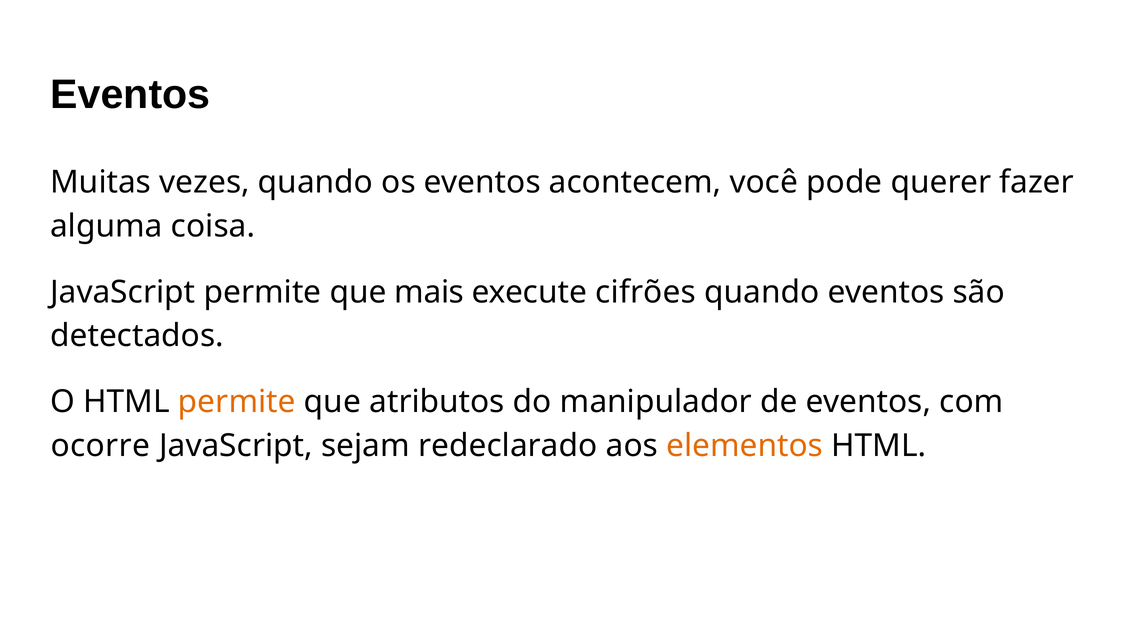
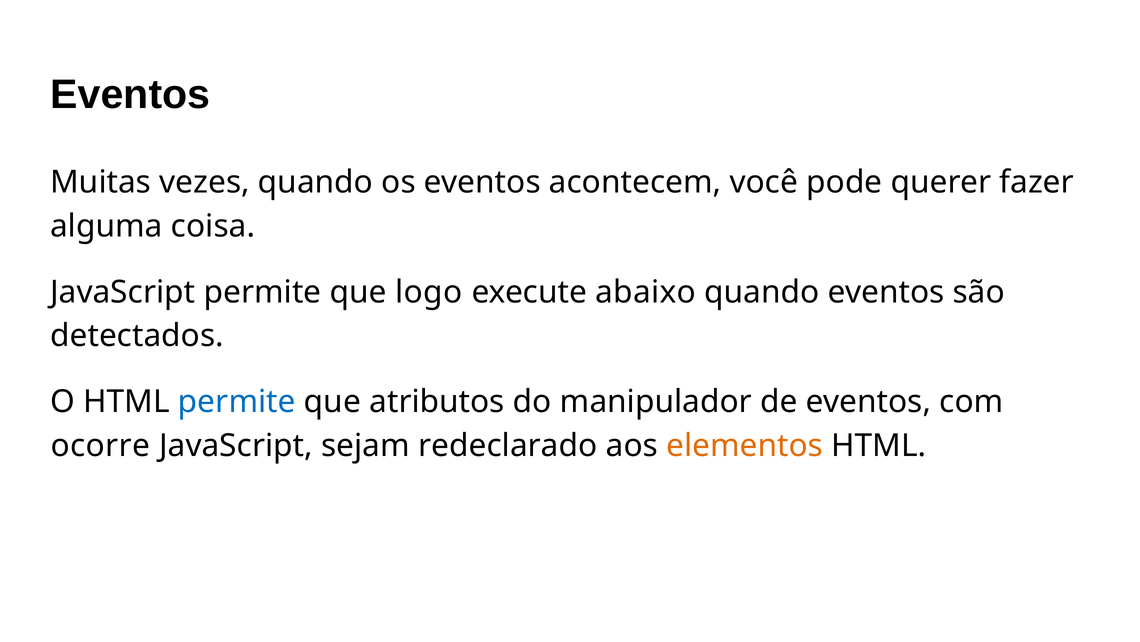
mais: mais -> logo (429, 292)
cifrões: cifrões -> abaixo (646, 292)
permite colour: orange -> blue (237, 401)
